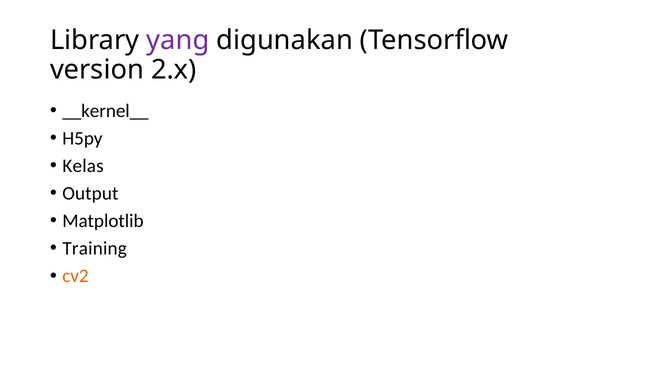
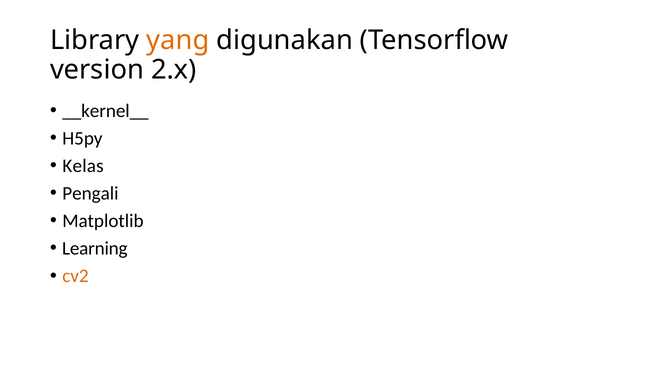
yang colour: purple -> orange (178, 40)
Output: Output -> Pengali (90, 193)
Training: Training -> Learning (95, 248)
